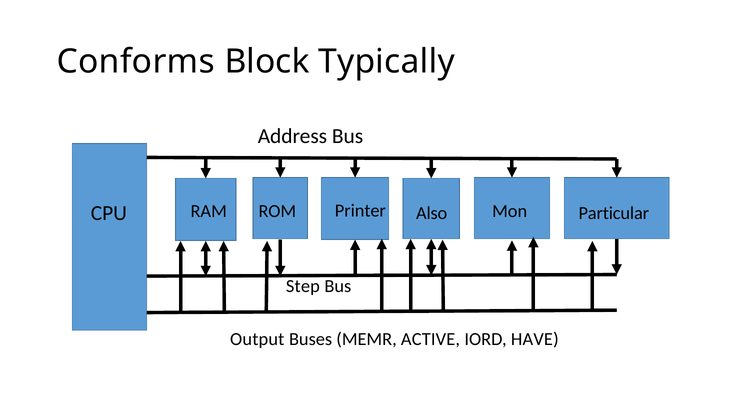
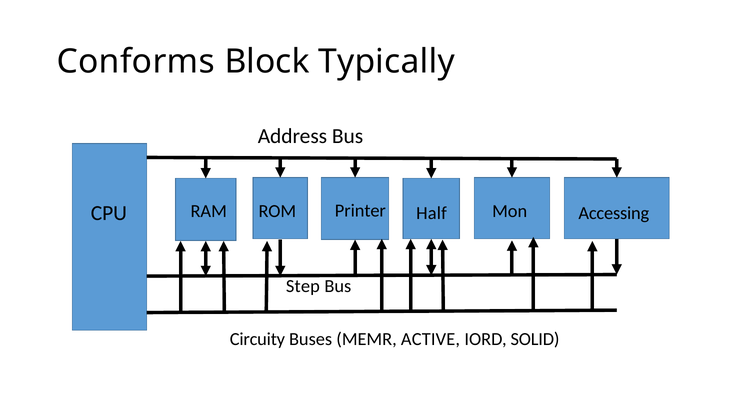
Also: Also -> Half (432, 213)
Particular: Particular -> Accessing (614, 213)
Output: Output -> Circuity (257, 340)
HAVE: HAVE -> SOLID (535, 340)
